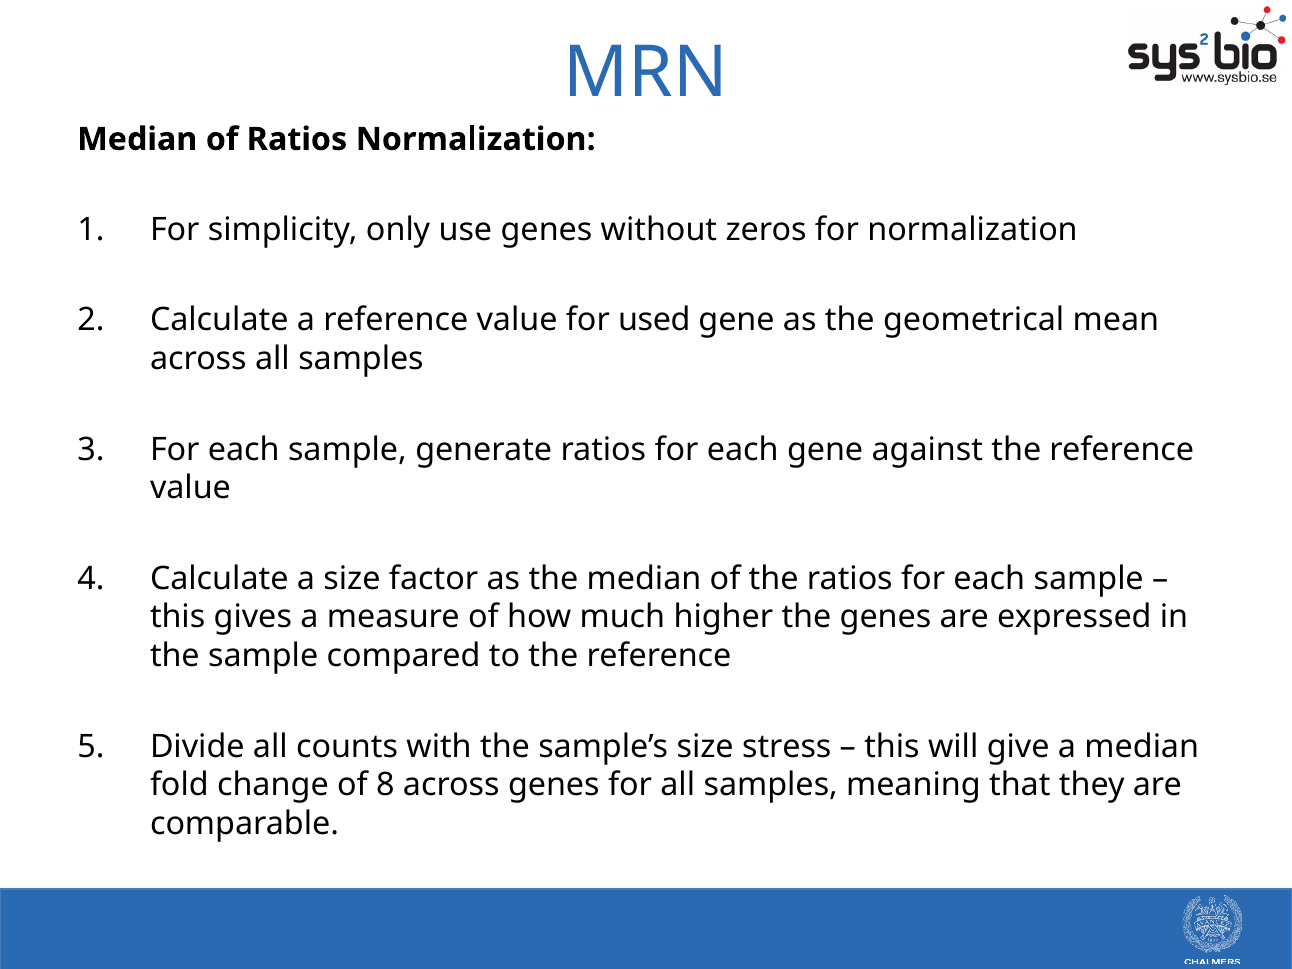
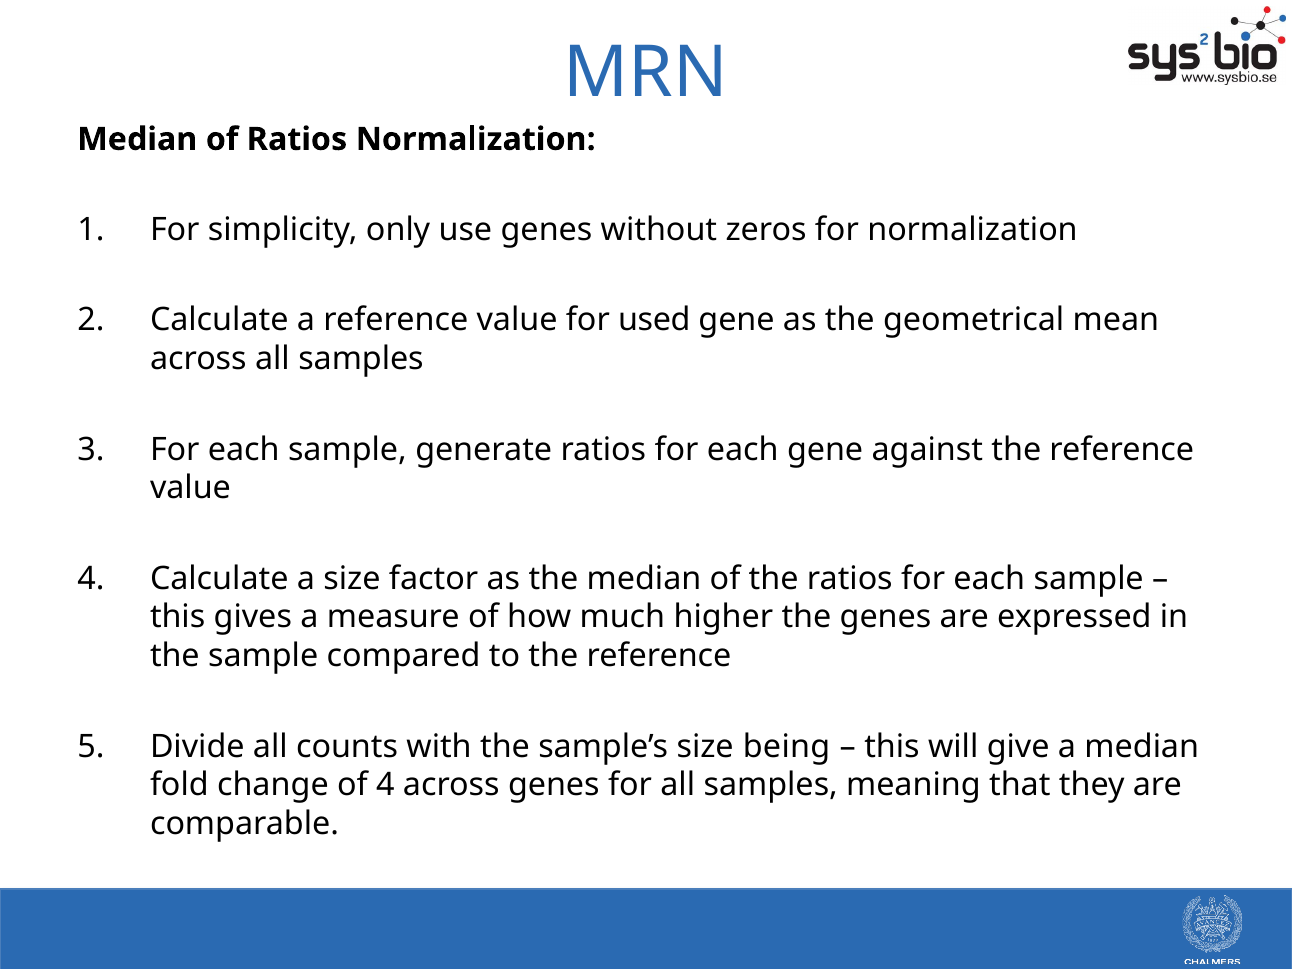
stress: stress -> being (787, 747)
of 8: 8 -> 4 (385, 785)
